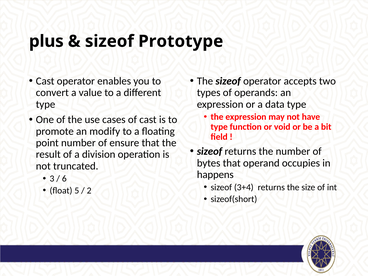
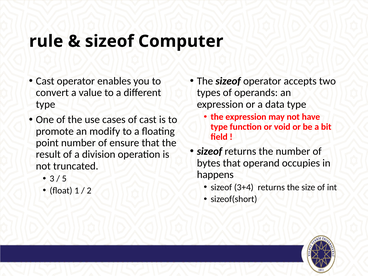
plus: plus -> rule (46, 41)
Prototype: Prototype -> Computer (181, 41)
6: 6 -> 5 (64, 179)
5: 5 -> 1 (77, 191)
